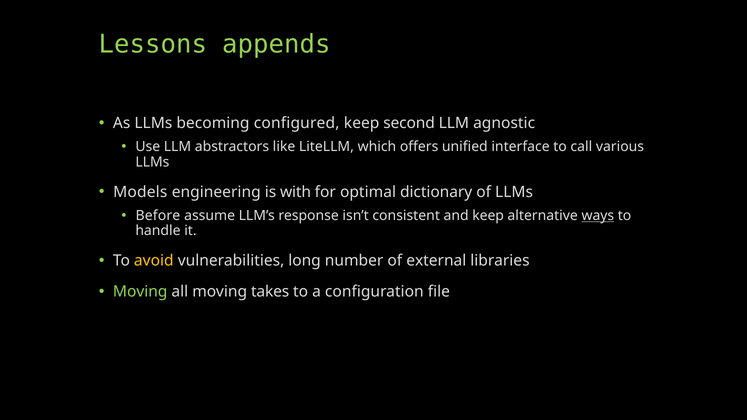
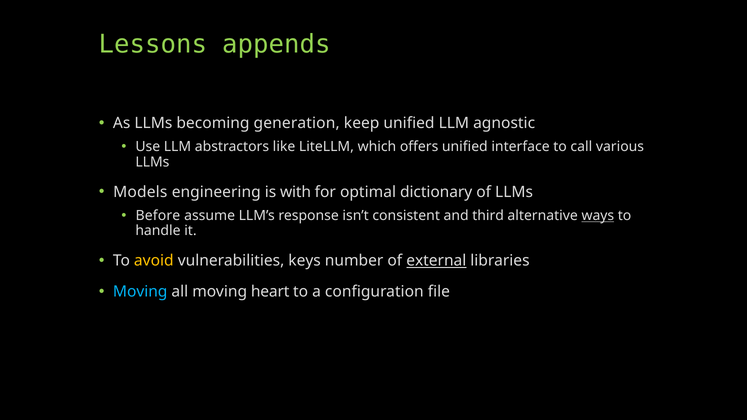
configured: configured -> generation (297, 123)
keep second: second -> unified (409, 123)
and keep: keep -> third (488, 216)
long: long -> keys (305, 261)
external underline: none -> present (436, 261)
Moving colour: light green -> light blue (140, 292)
takes: takes -> heart (270, 292)
